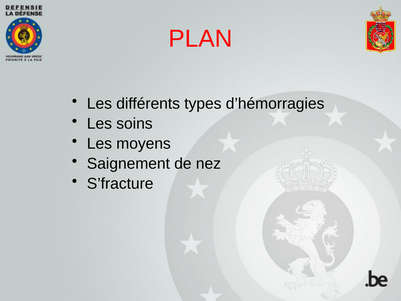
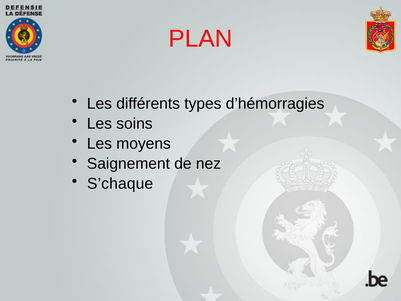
S’fracture: S’fracture -> S’chaque (120, 183)
